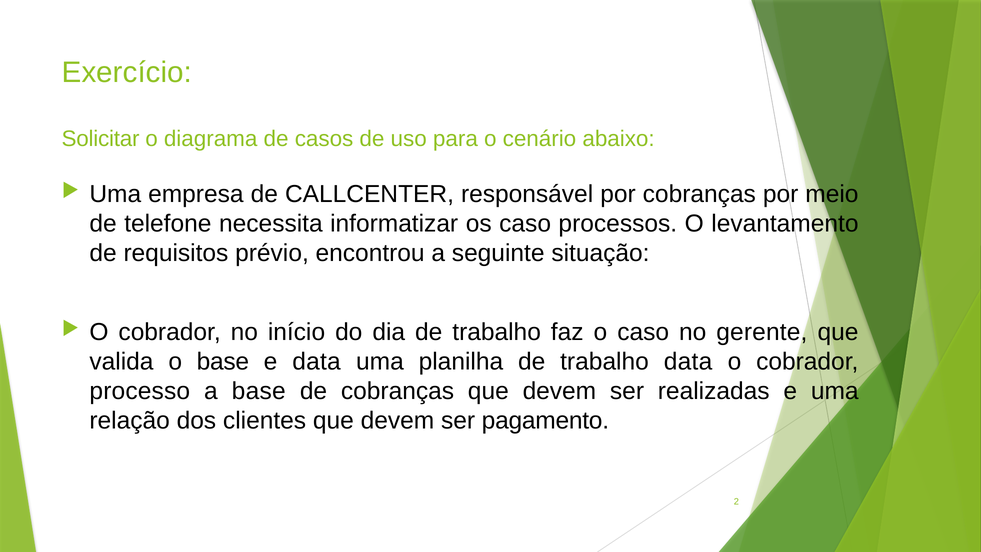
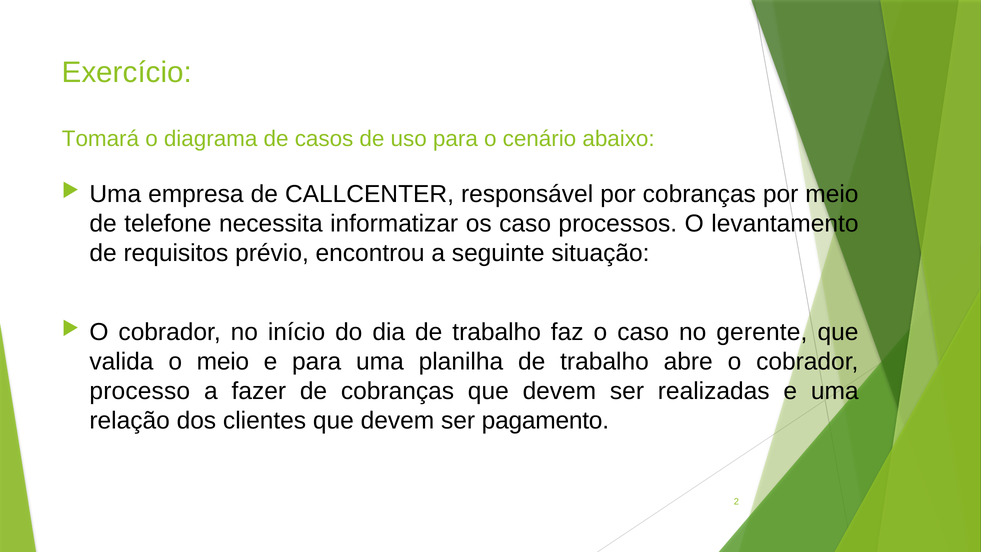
Solicitar: Solicitar -> Tomará (100, 139)
o base: base -> meio (223, 362)
e data: data -> para (317, 362)
trabalho data: data -> abre (688, 362)
a base: base -> fazer (259, 391)
